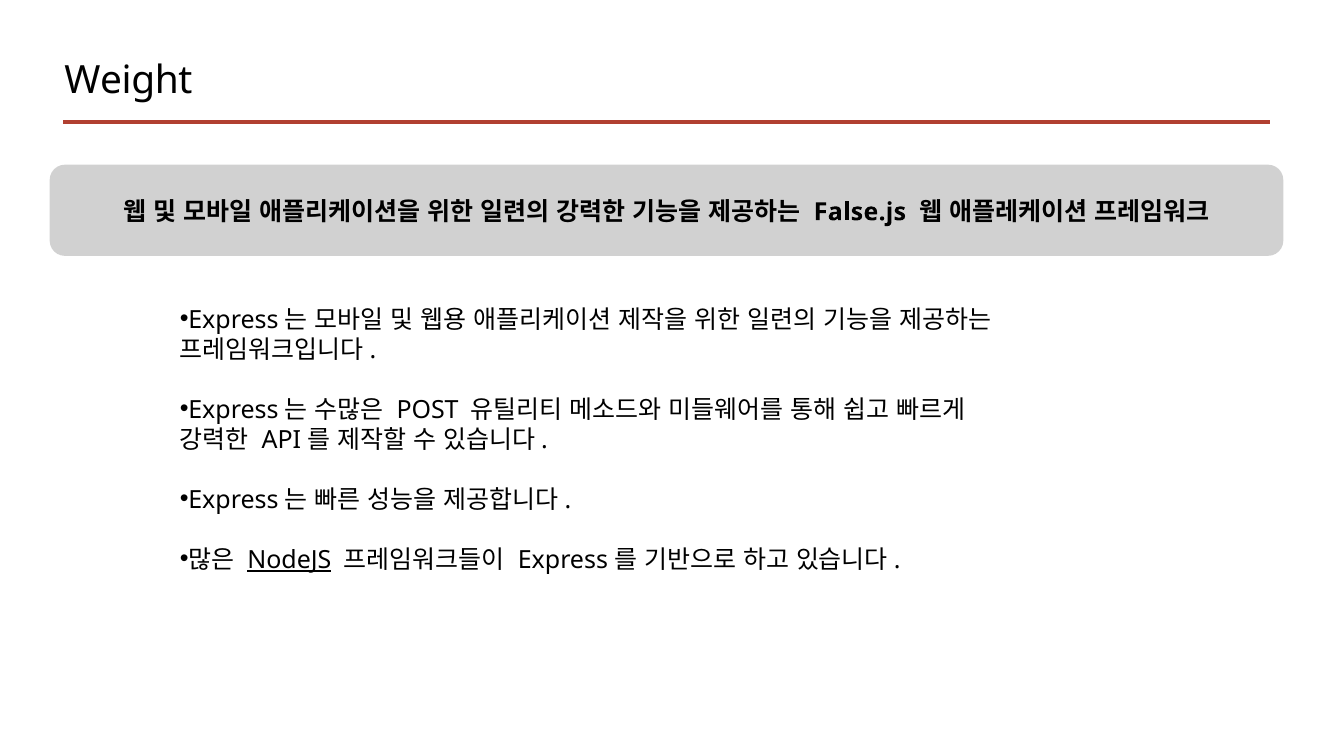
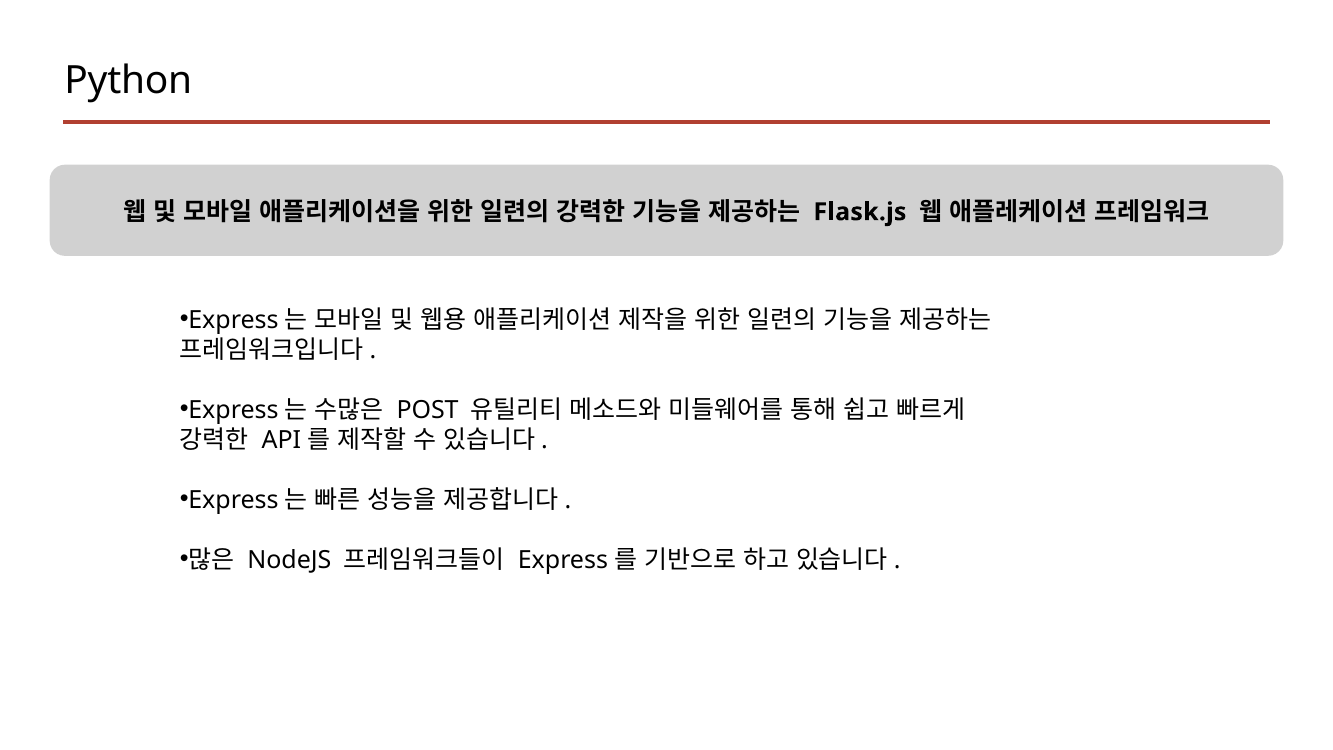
Weight: Weight -> Python (128, 81)
False.js: False.js -> Flask.js (860, 212)
NodeJS underline: present -> none (289, 560)
